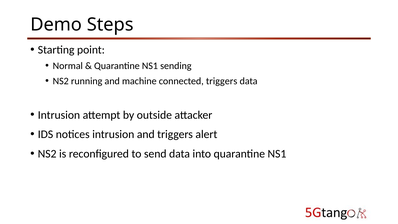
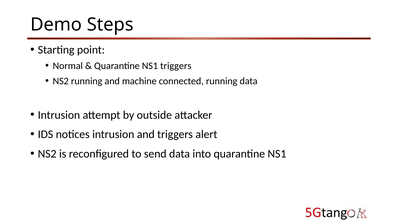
NS1 sending: sending -> triggers (176, 66)
connected triggers: triggers -> running (222, 81)
